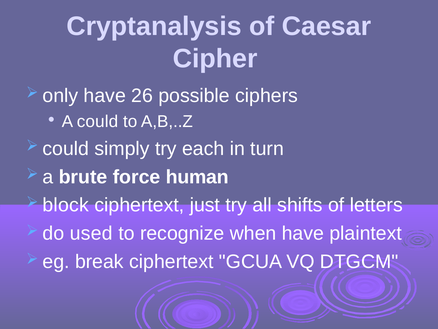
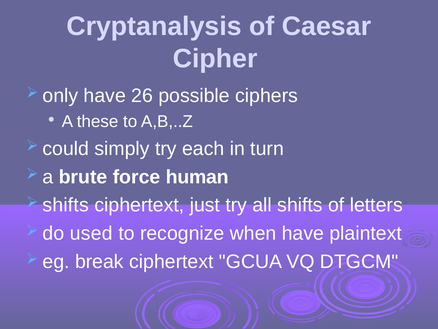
A could: could -> these (98, 121)
block: block -> shifts (66, 205)
